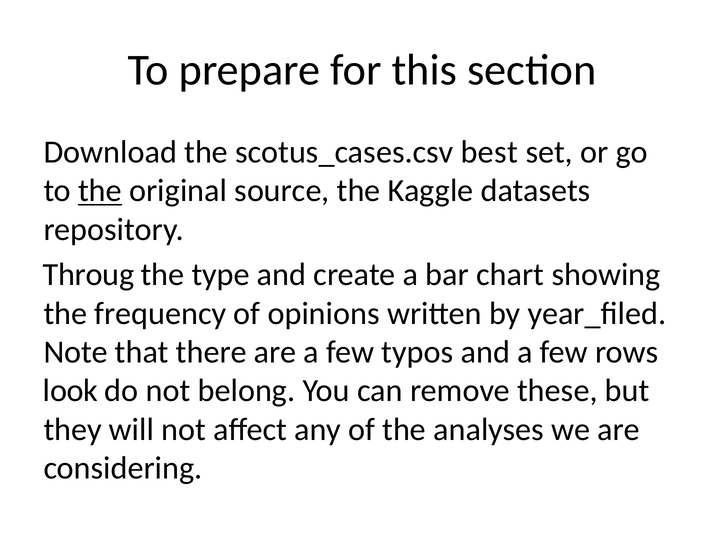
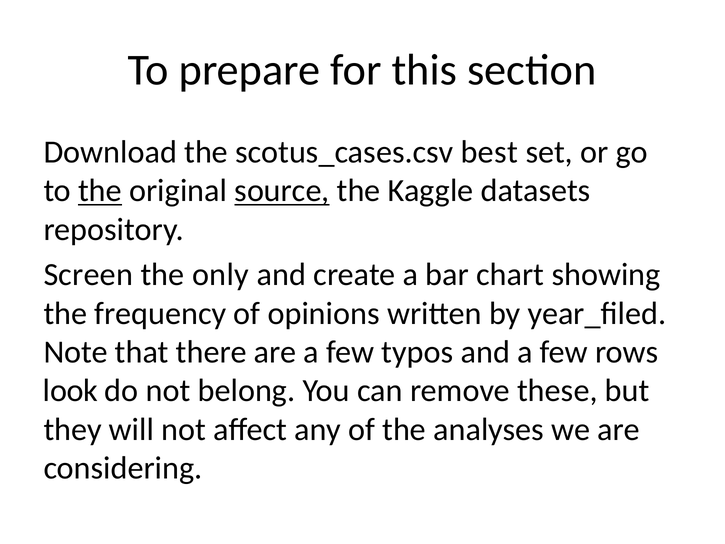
source underline: none -> present (282, 191)
Throug: Throug -> Screen (88, 275)
type: type -> only (220, 275)
